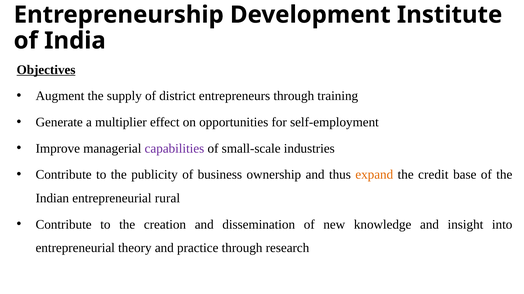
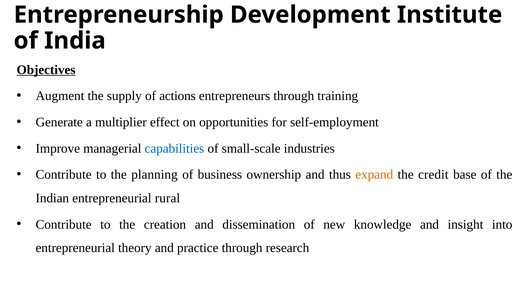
district: district -> actions (177, 96)
capabilities colour: purple -> blue (174, 149)
publicity: publicity -> planning (154, 175)
